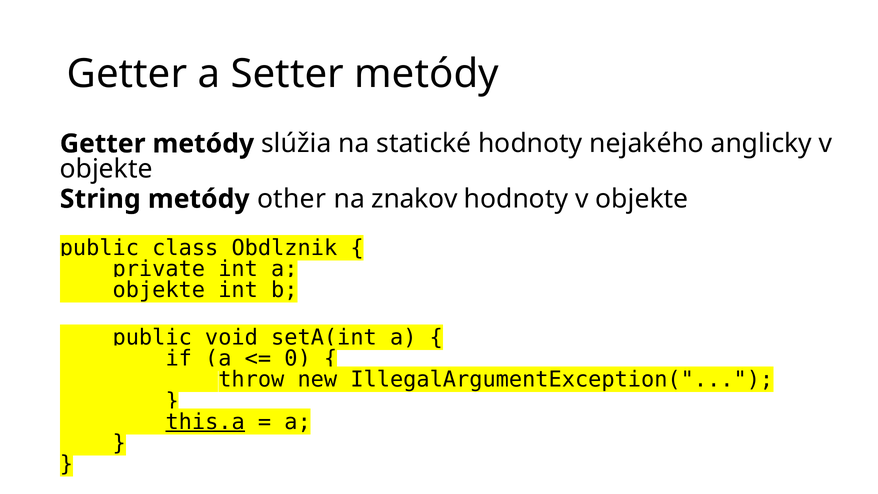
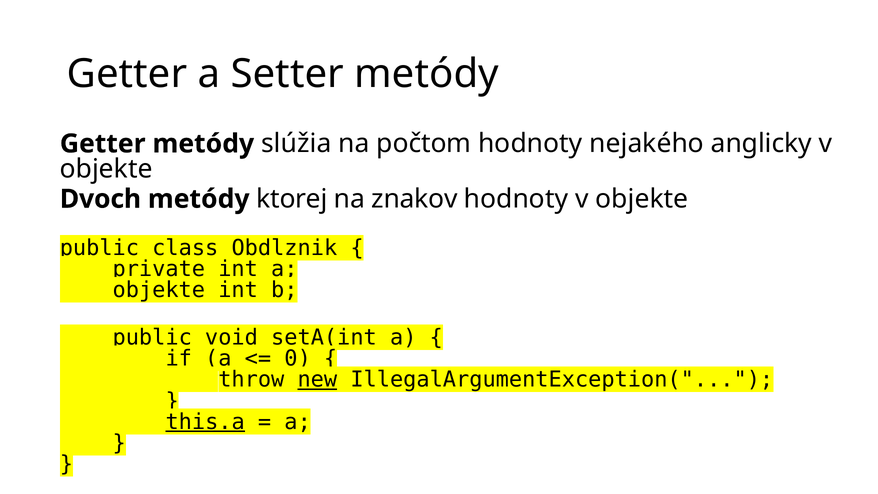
statické: statické -> počtom (424, 144)
String: String -> Dvoch (100, 199)
other: other -> ktorej (292, 199)
new underline: none -> present (317, 380)
